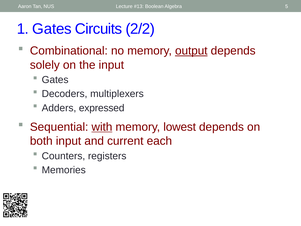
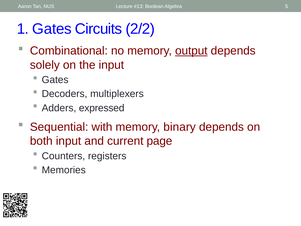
with underline: present -> none (102, 127)
lowest: lowest -> binary (180, 127)
each: each -> page (159, 141)
